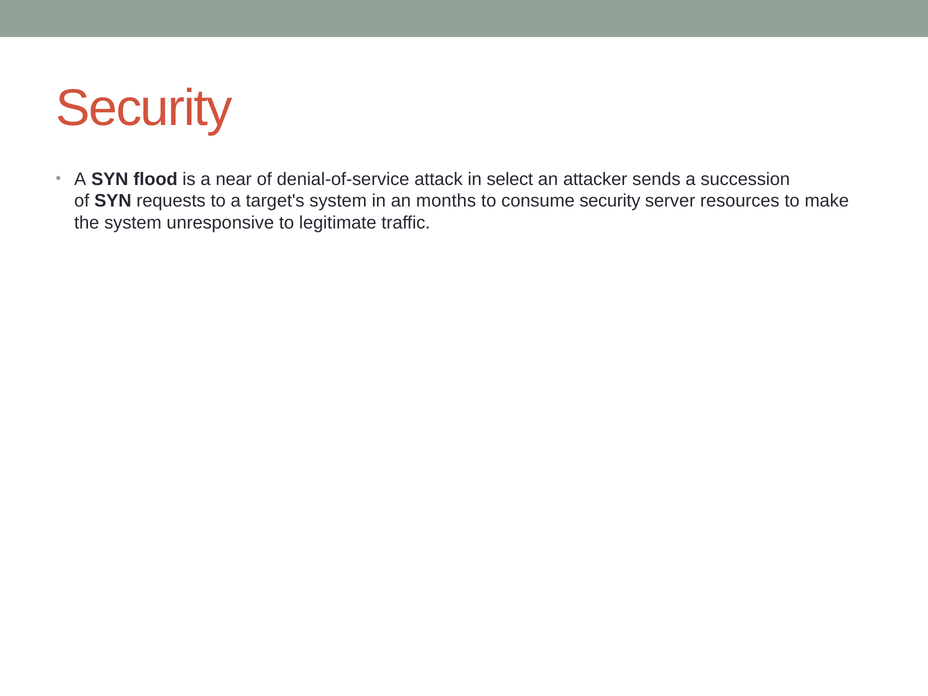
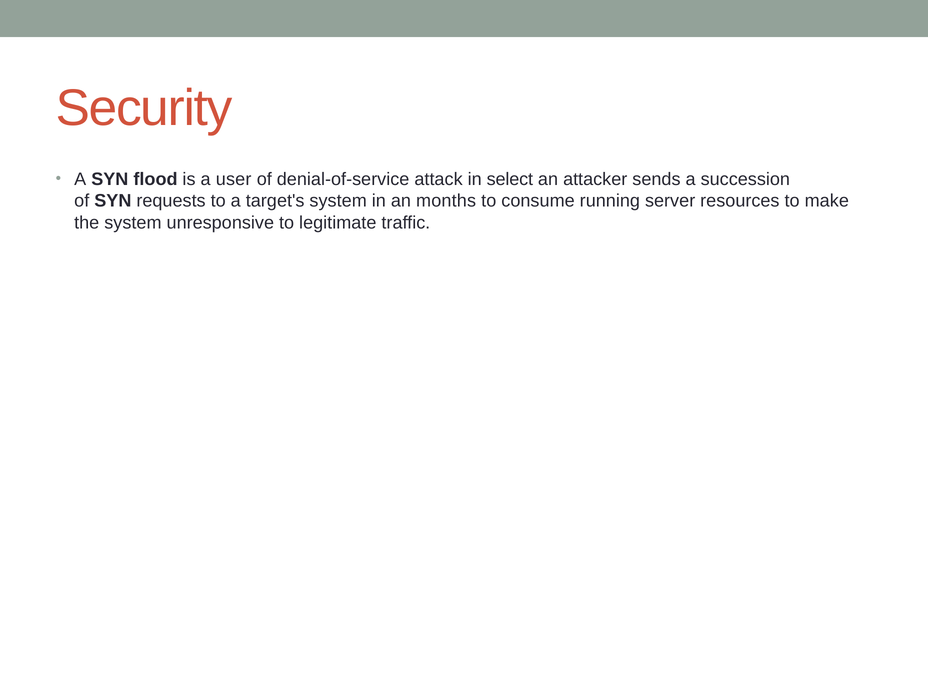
near: near -> user (234, 179)
consume security: security -> running (610, 201)
